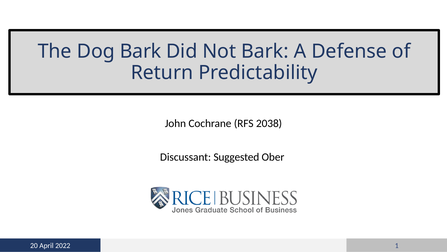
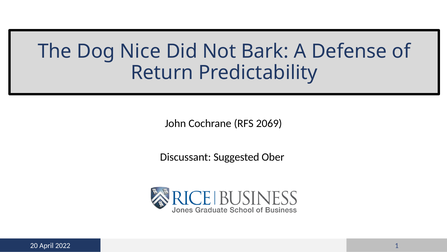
Dog Bark: Bark -> Nice (140, 51)
2038: 2038 -> 2069 (269, 123)
